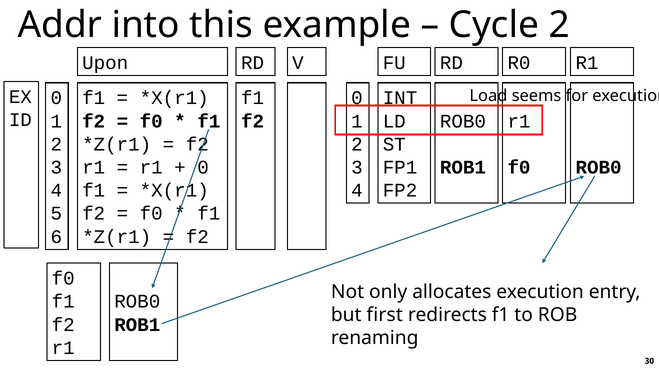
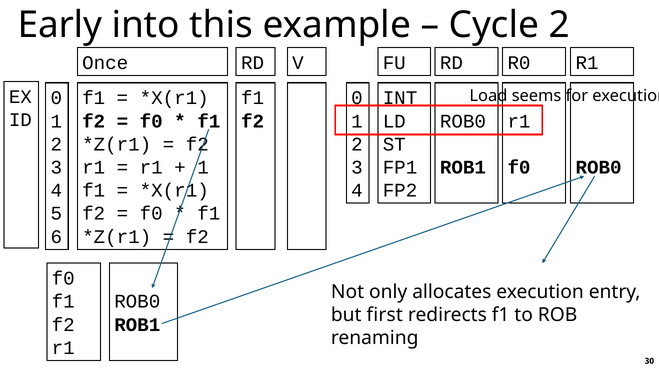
Addr: Addr -> Early (60, 25)
Upon: Upon -> Once (105, 63)
0: 0 -> 1 (203, 167)
